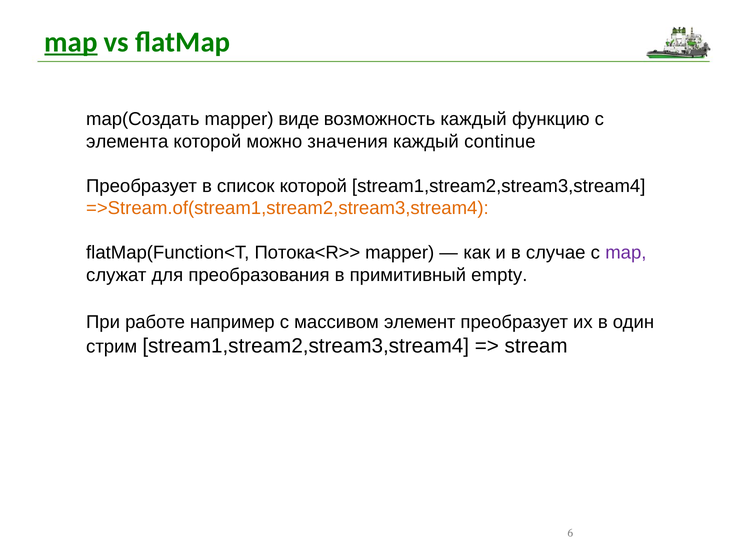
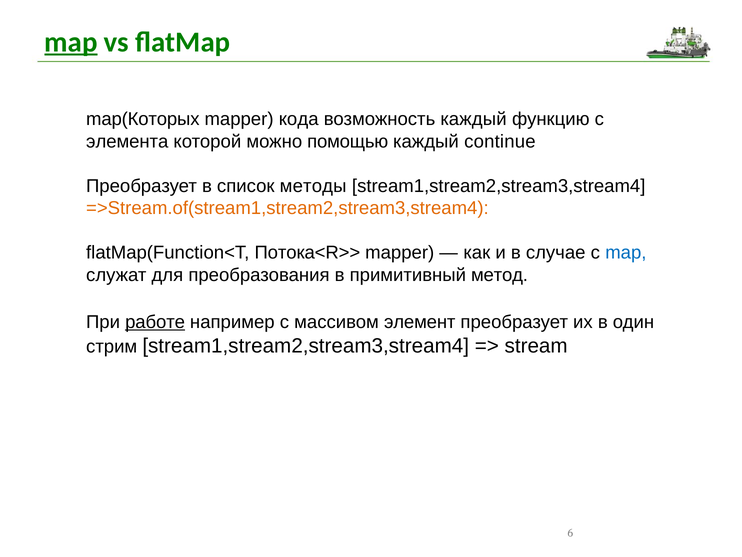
map(Создать: map(Создать -> map(Которых (143, 119)
виде: виде -> кода (299, 119)
значения: значения -> помощью (348, 141)
список которой: которой -> методы (313, 186)
map colour: purple -> blue (626, 253)
empty: empty -> метод (499, 275)
работе underline: none -> present (155, 322)
